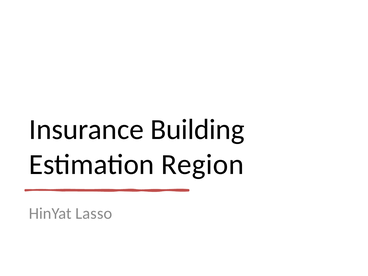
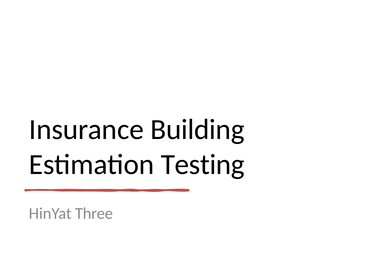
Region: Region -> Testing (203, 165)
Lasso: Lasso -> Three (94, 213)
